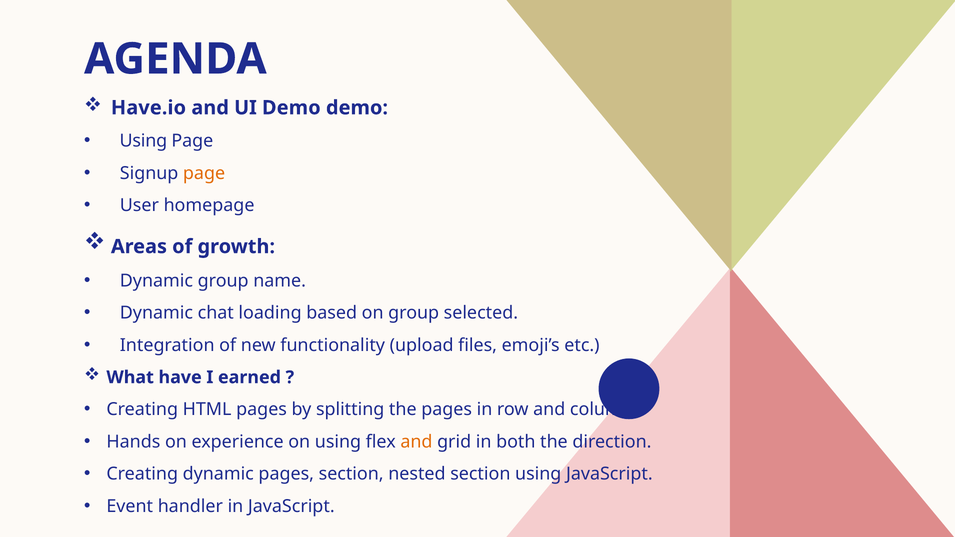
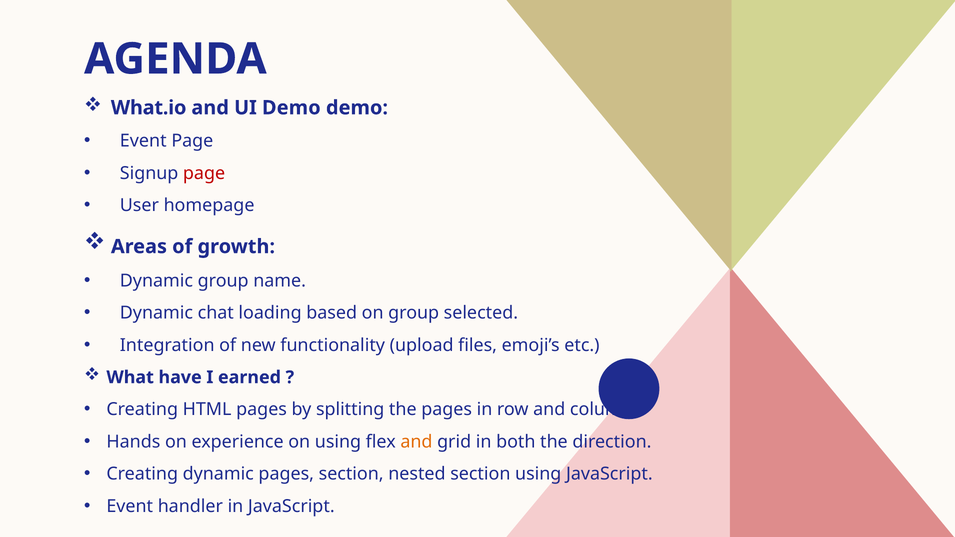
Have.io: Have.io -> What.io (149, 108)
Using: Using -> Event (143, 141)
page colour: orange -> red (204, 173)
